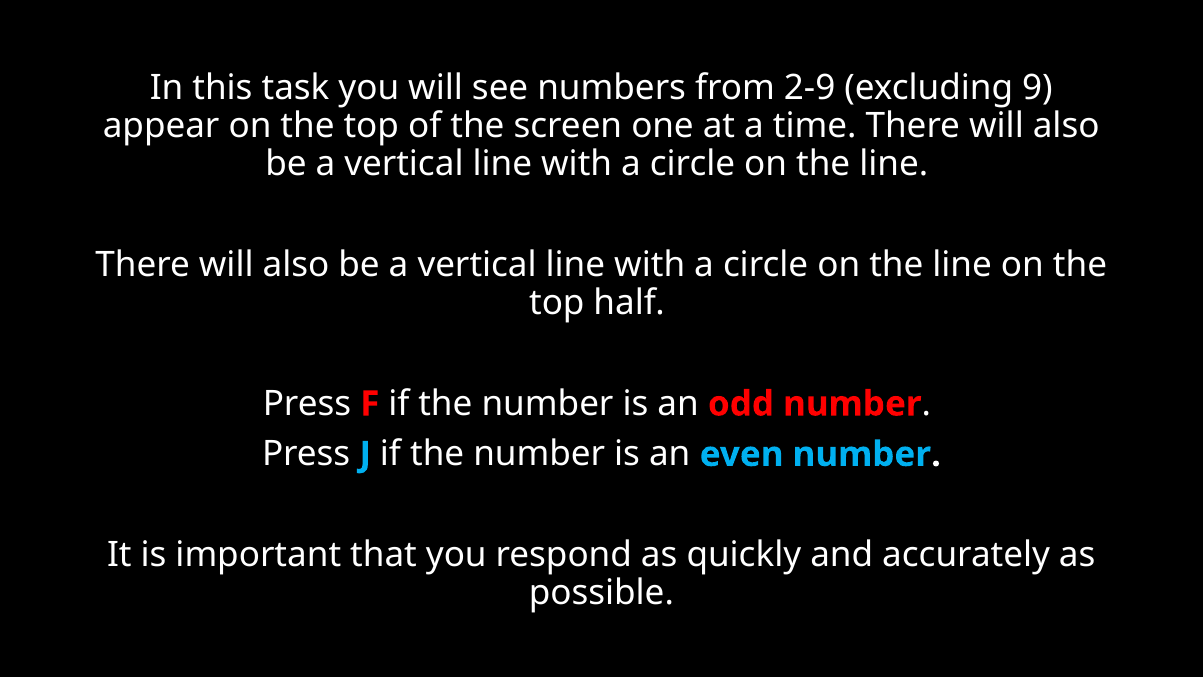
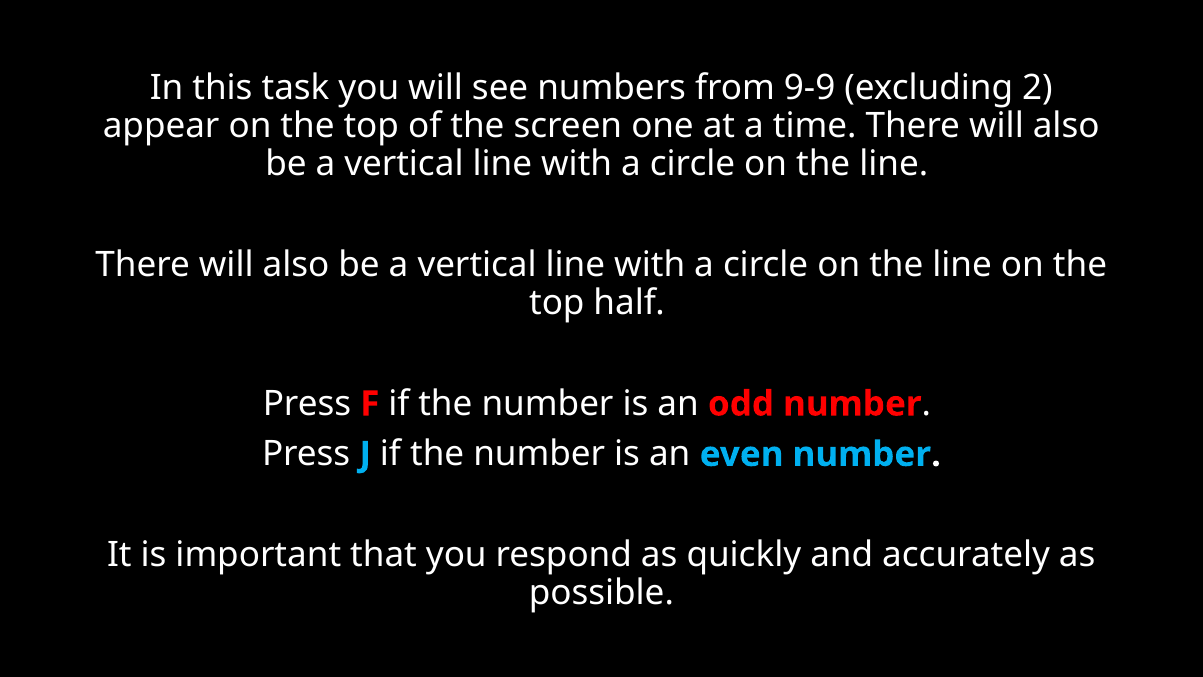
2-9: 2-9 -> 9-9 (810, 88)
9: 9 -> 2 (1037, 88)
